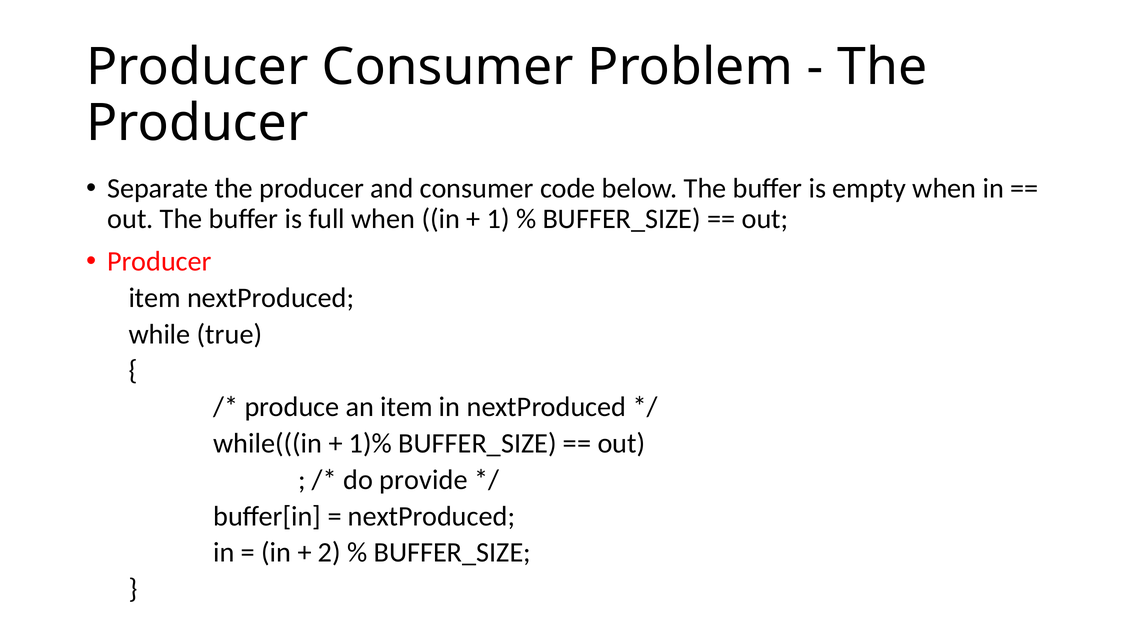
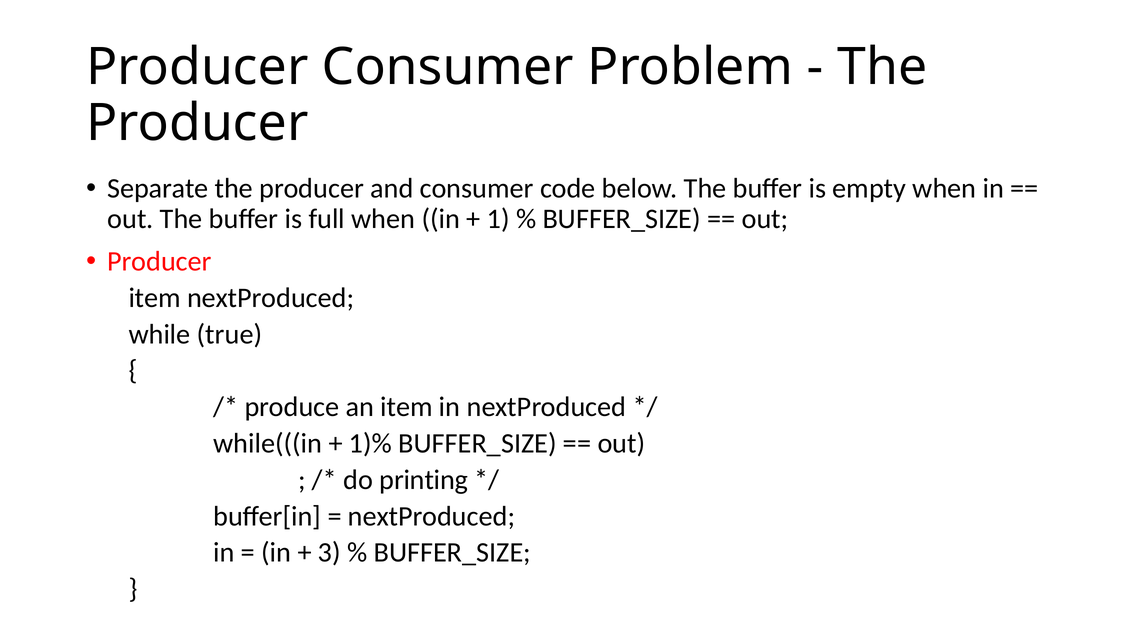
provide: provide -> printing (424, 480)
2: 2 -> 3 (329, 552)
